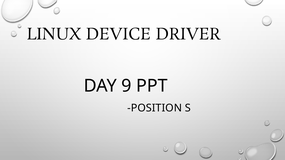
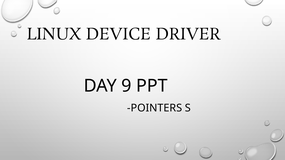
POSITION: POSITION -> POINTERS (155, 108)
